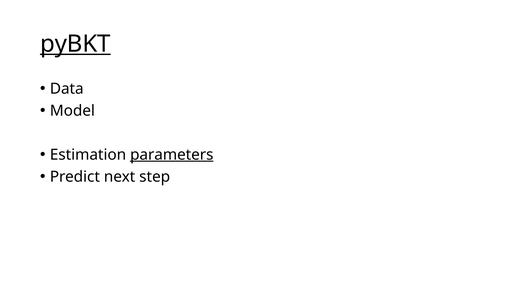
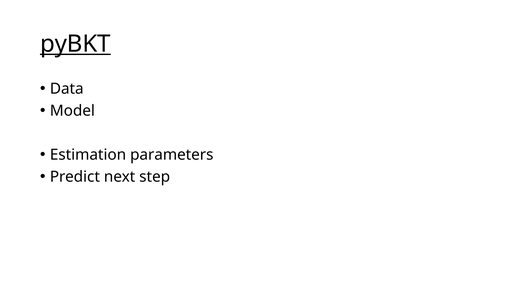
parameters underline: present -> none (172, 155)
